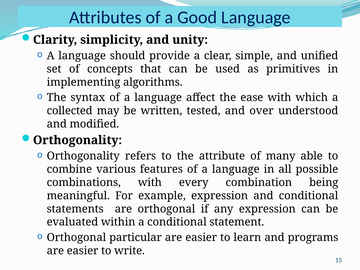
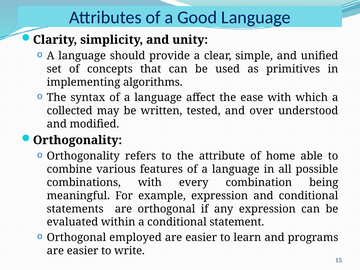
many: many -> home (281, 156)
particular: particular -> employed (135, 237)
